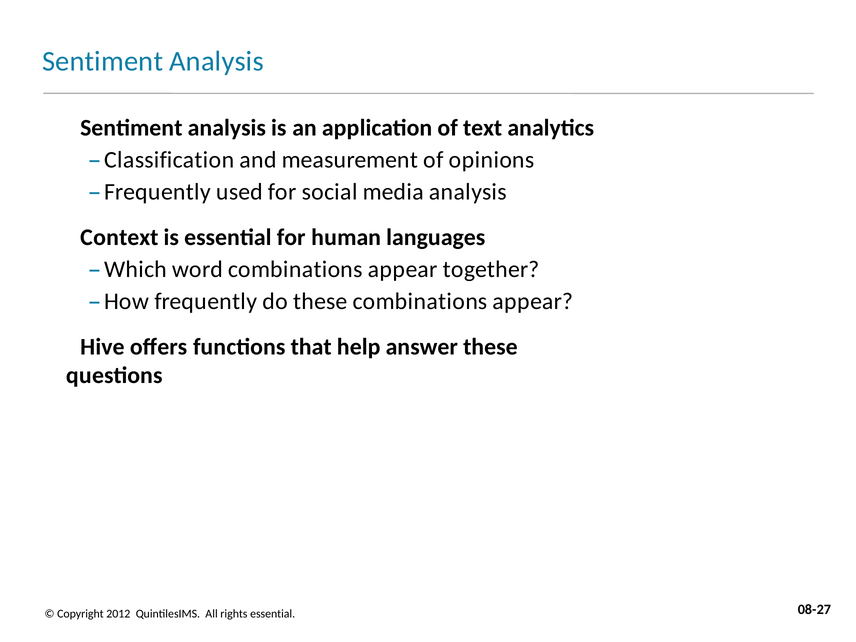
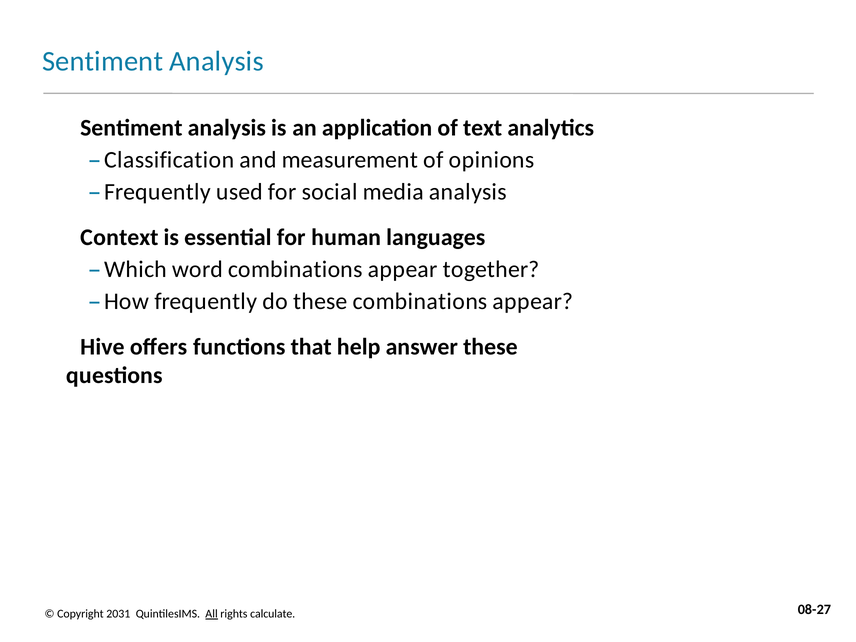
2012: 2012 -> 2031 (118, 614)
All underline: none -> present (212, 614)
rights essential: essential -> calculate (273, 614)
